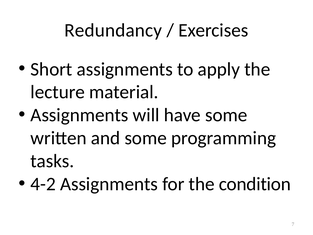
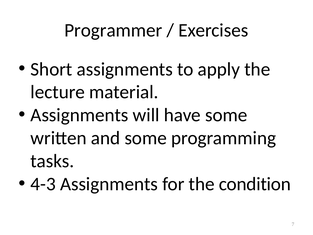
Redundancy: Redundancy -> Programmer (113, 30)
4-2: 4-2 -> 4-3 (43, 184)
